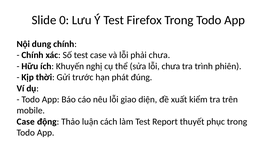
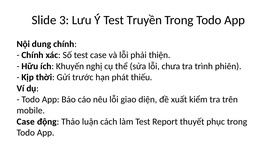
0: 0 -> 3 (64, 20)
Firefox: Firefox -> Truyền (144, 20)
phải chưa: chưa -> thiện (159, 55)
đúng: đúng -> thiếu (142, 77)
